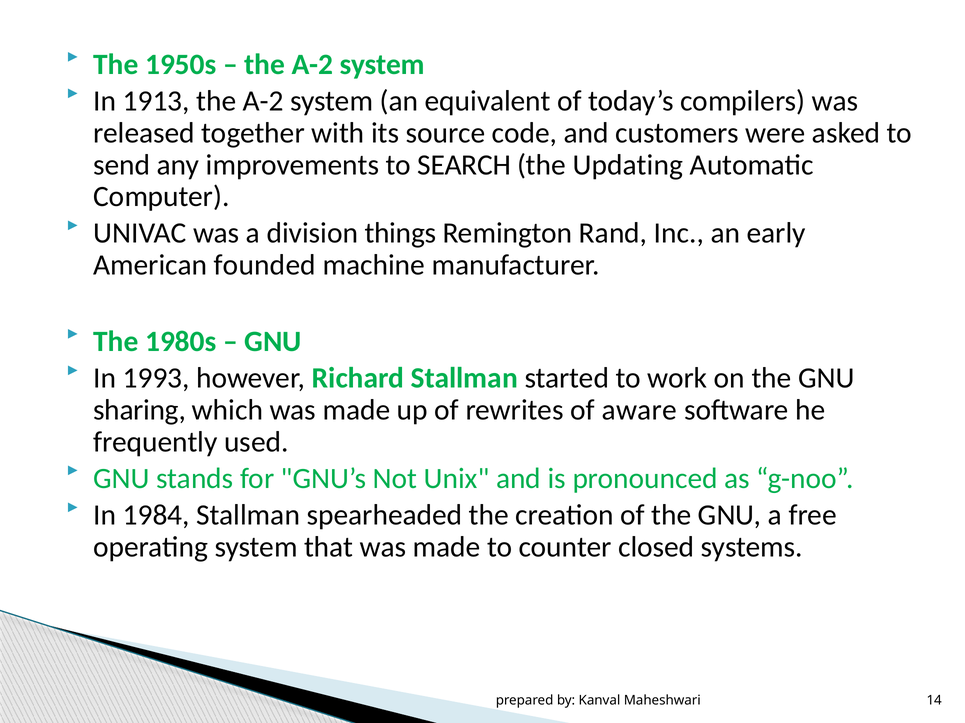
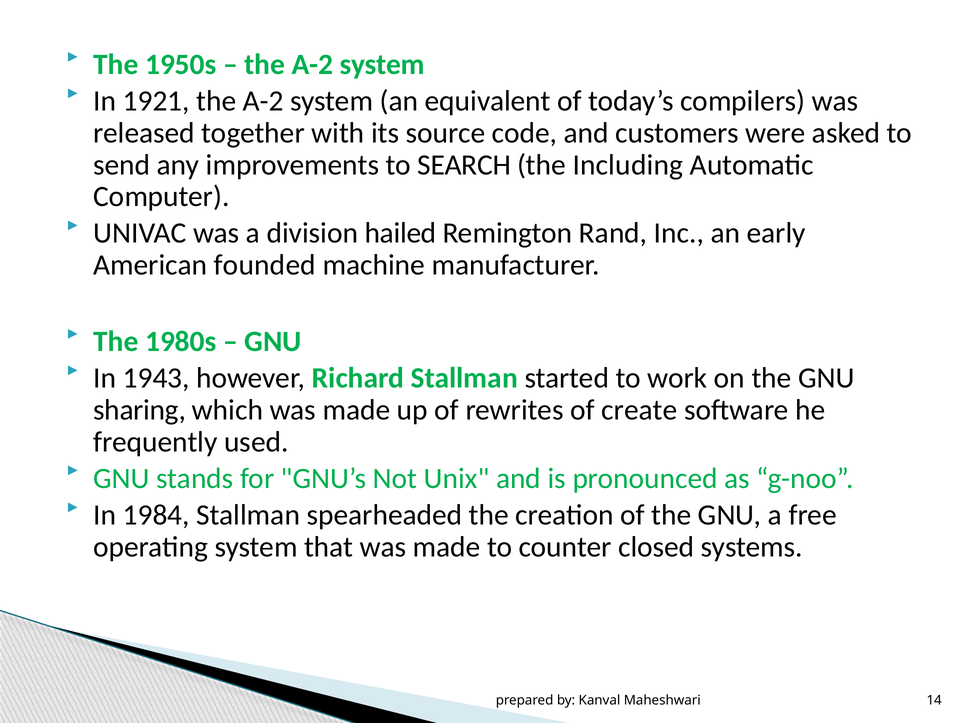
1913: 1913 -> 1921 (156, 101)
Updating: Updating -> Including (628, 165)
things: things -> hailed (400, 233)
1993: 1993 -> 1943 (156, 379)
aware: aware -> create (639, 411)
